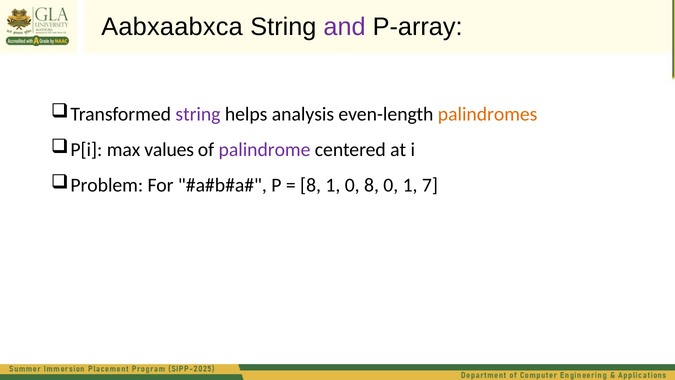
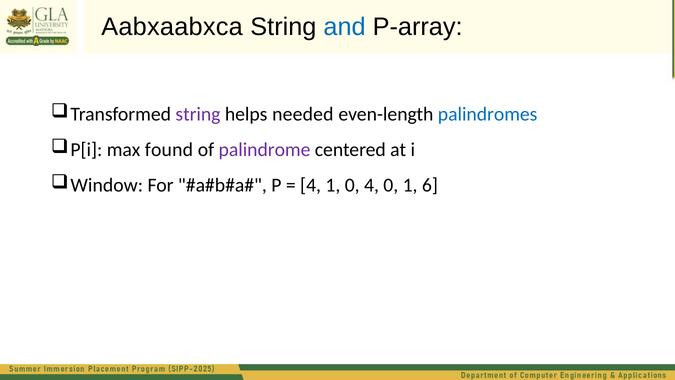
and colour: purple -> blue (345, 27)
analysis: analysis -> needed (303, 114)
palindromes colour: orange -> blue (488, 114)
values: values -> found (169, 150)
Problem: Problem -> Window (107, 185)
8: 8 -> 4 (311, 185)
0 8: 8 -> 4 (372, 185)
7: 7 -> 6 (430, 185)
